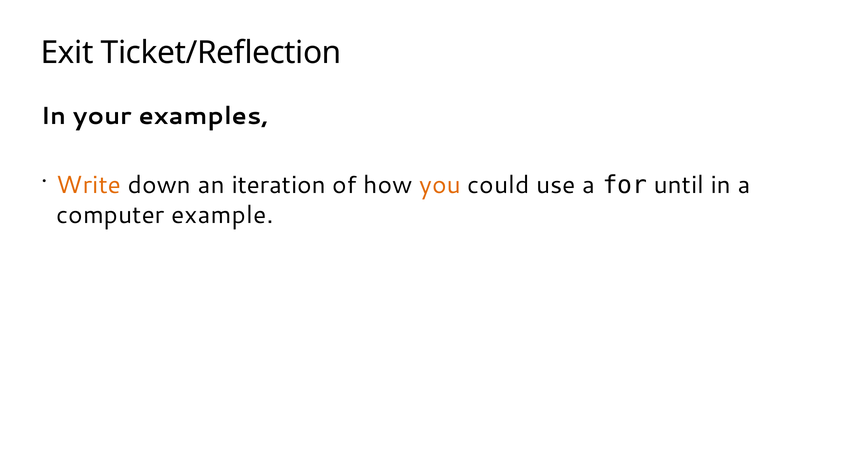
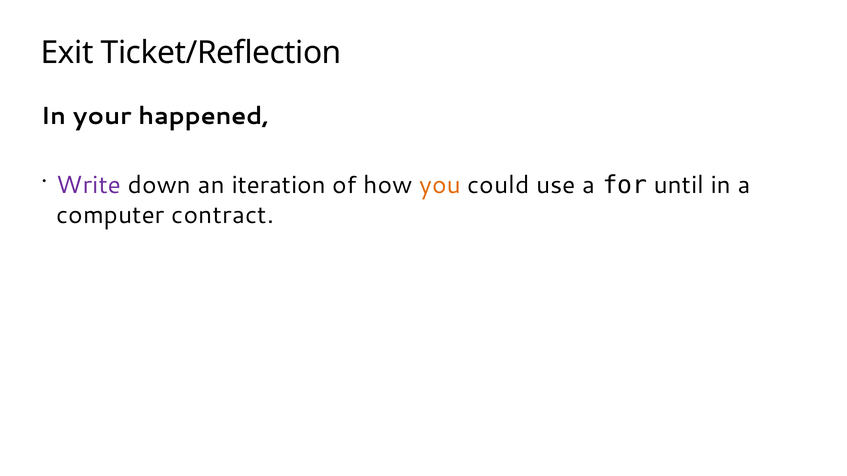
examples: examples -> happened (204, 116)
Write colour: orange -> purple (89, 185)
example: example -> contract (223, 215)
